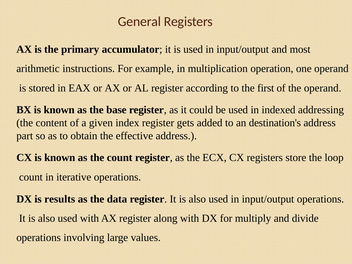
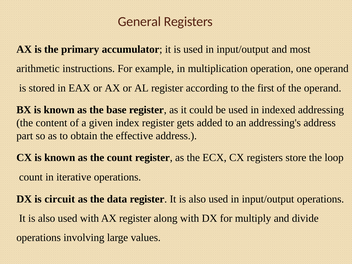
destination's: destination's -> addressing's (275, 123)
results: results -> circuit (60, 199)
